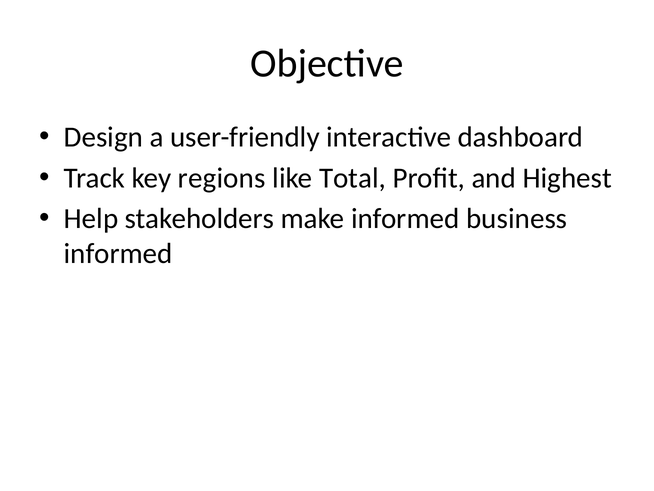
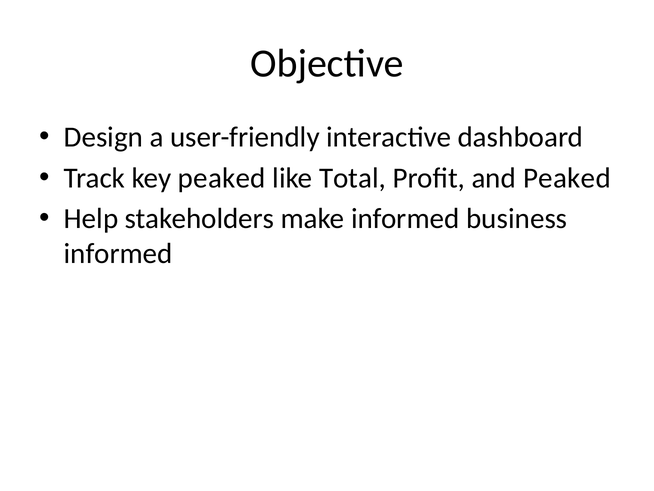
key regions: regions -> peaked (222, 178)
and Highest: Highest -> Peaked (567, 178)
